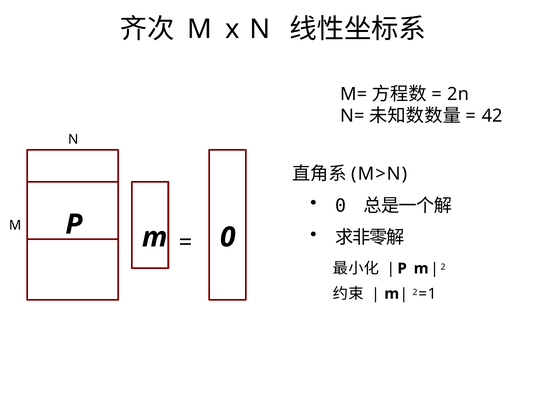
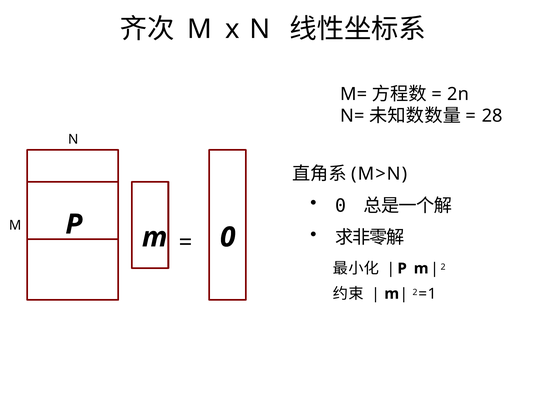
42: 42 -> 28 (492, 116)
